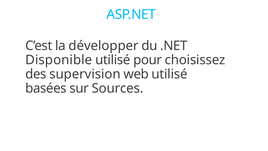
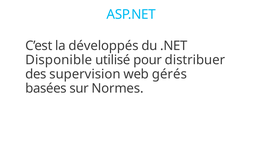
développer: développer -> développés (104, 46)
choisissez: choisissez -> distribuer (195, 60)
web utilisé: utilisé -> gérés (169, 74)
Sources: Sources -> Normes (118, 88)
